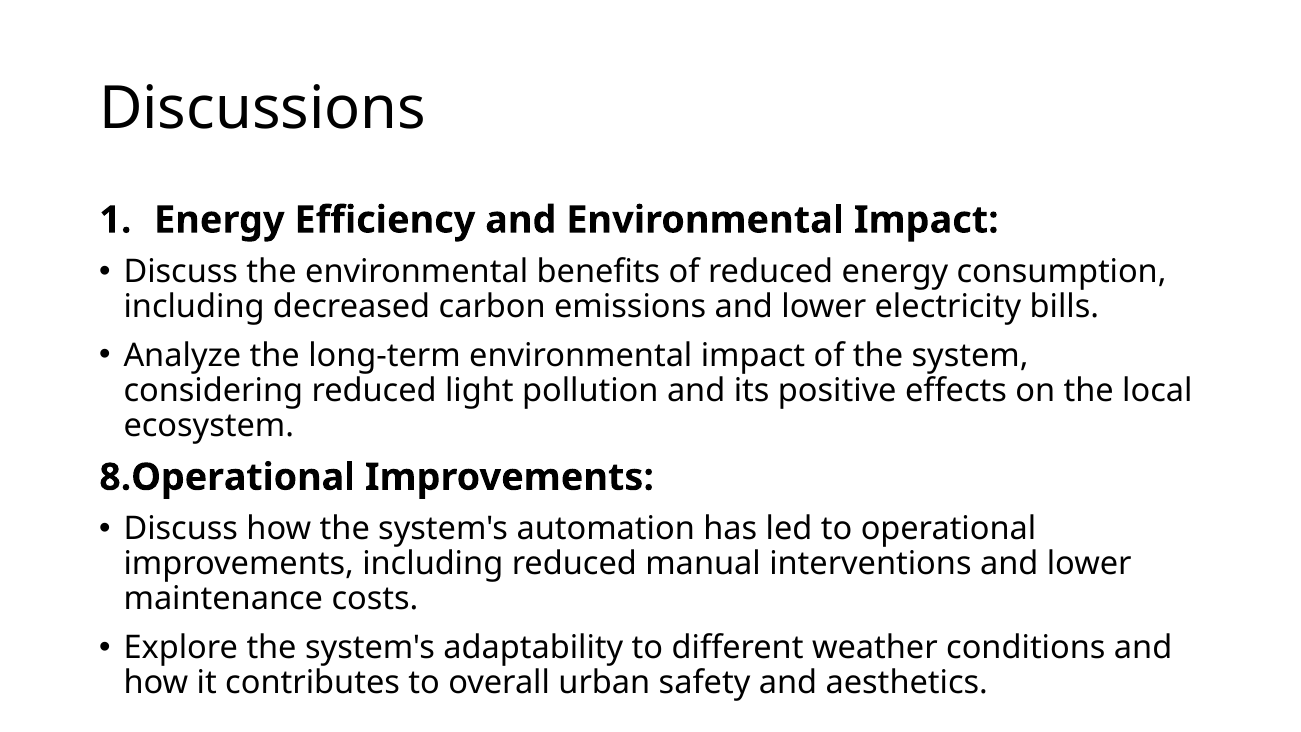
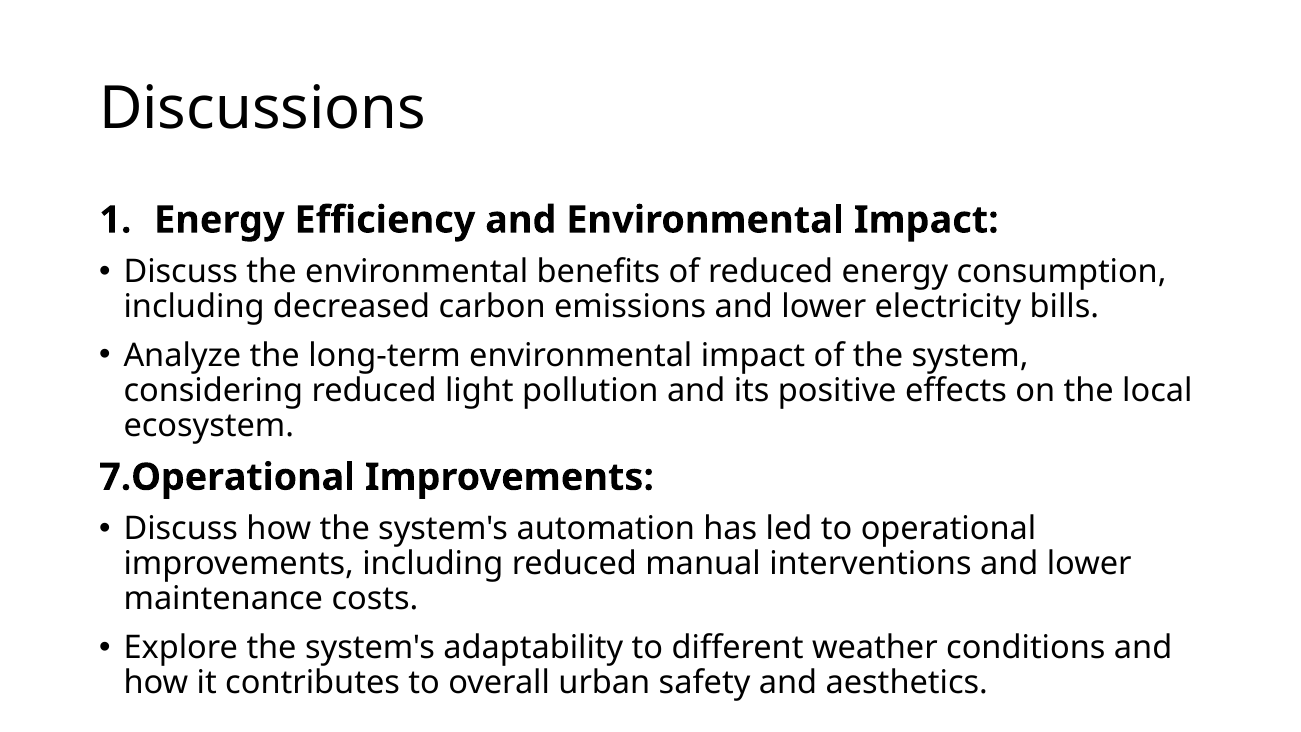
8.Operational: 8.Operational -> 7.Operational (227, 477)
